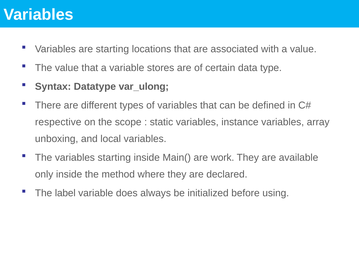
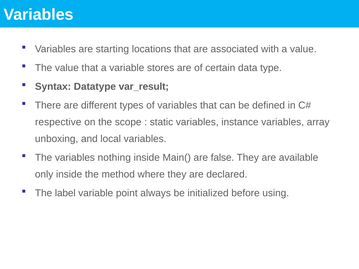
var_ulong: var_ulong -> var_result (144, 87)
variables starting: starting -> nothing (114, 158)
work: work -> false (222, 158)
does: does -> point (127, 193)
